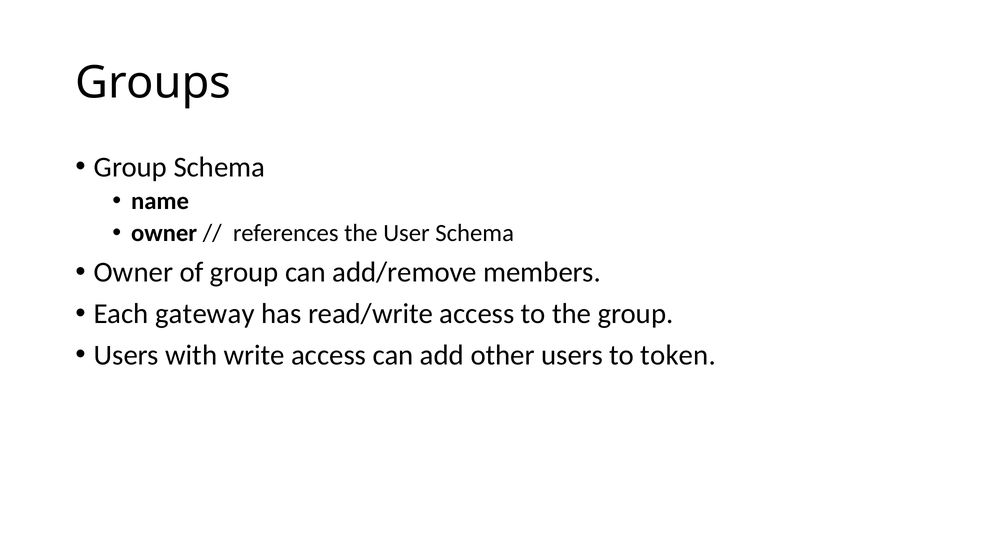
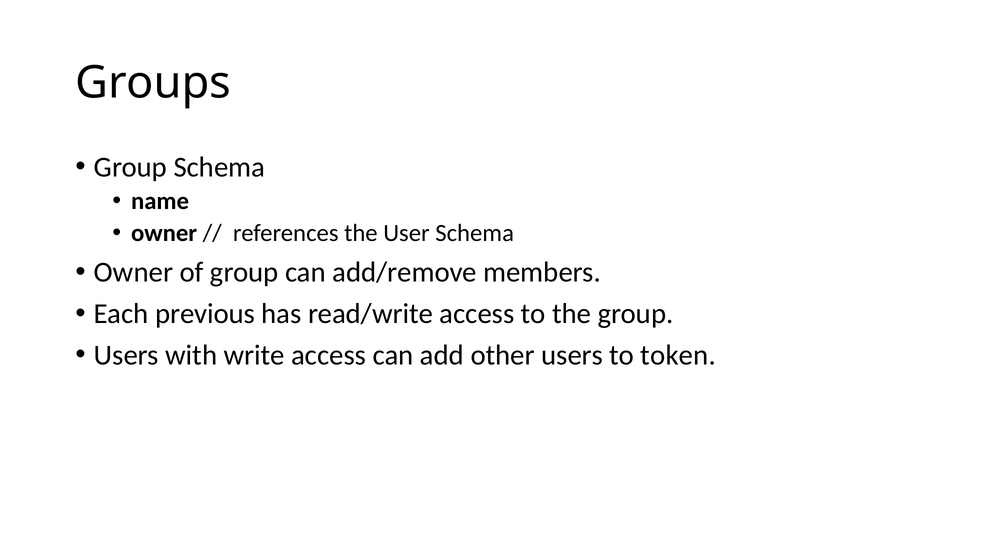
gateway: gateway -> previous (205, 314)
